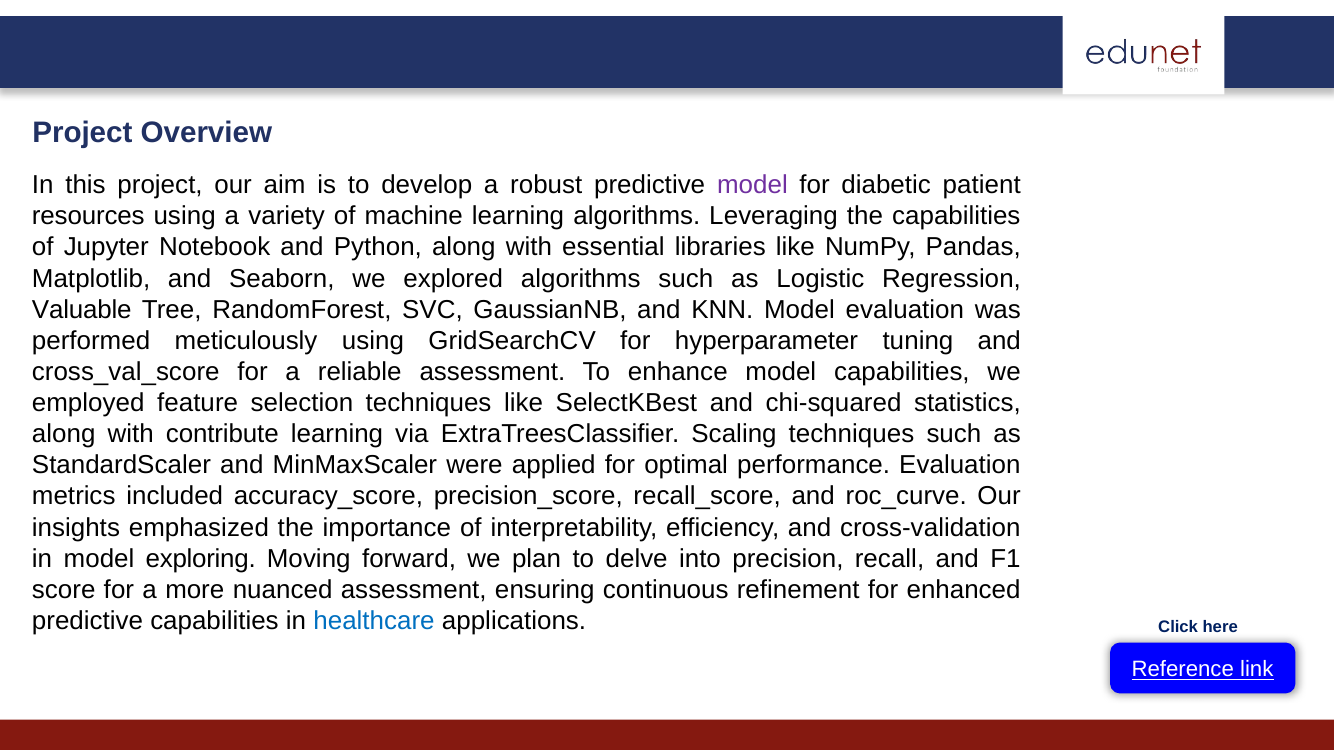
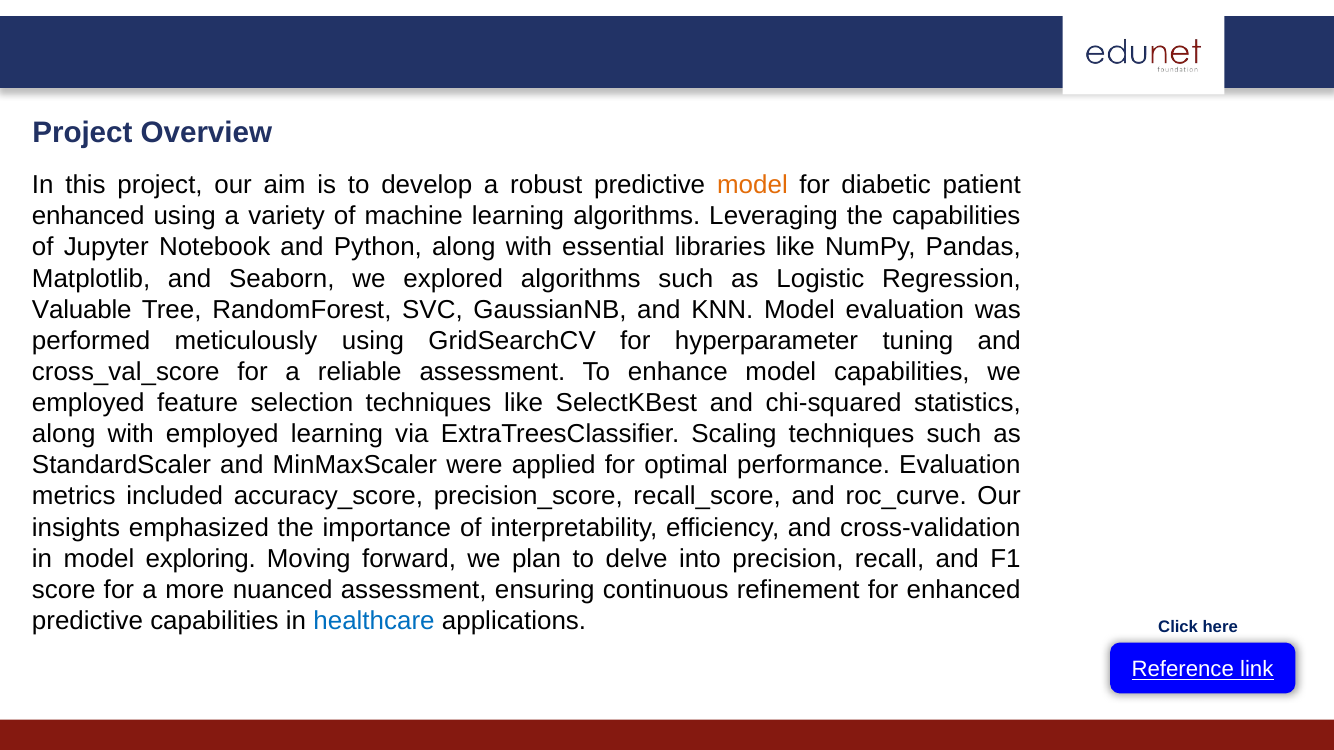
model colour: purple -> orange (752, 185)
resources: resources -> enhanced (88, 216)
with contribute: contribute -> employed (222, 434)
